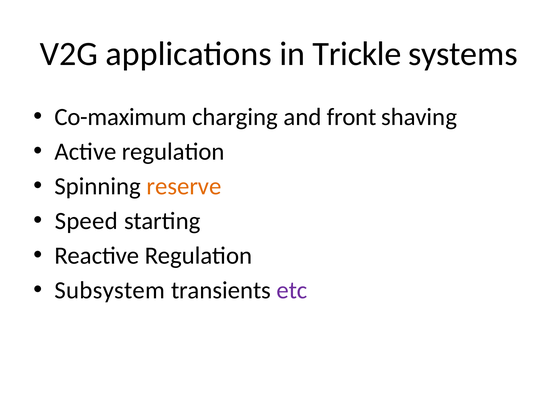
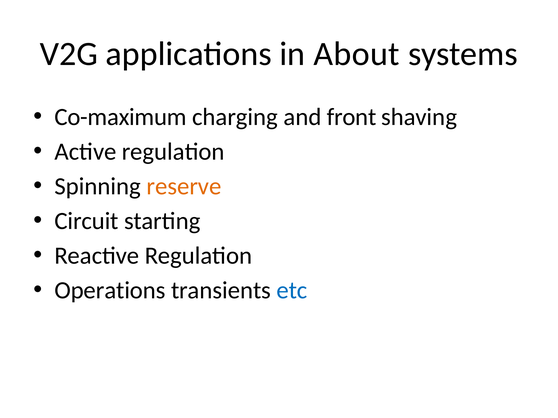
Trickle: Trickle -> About (357, 54)
Speed: Speed -> Circuit (86, 221)
Subsystem: Subsystem -> Operations (110, 291)
etc colour: purple -> blue (292, 291)
